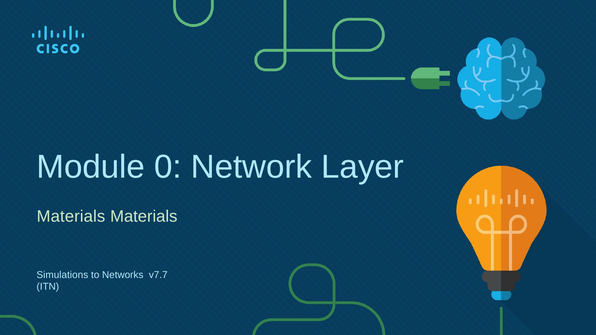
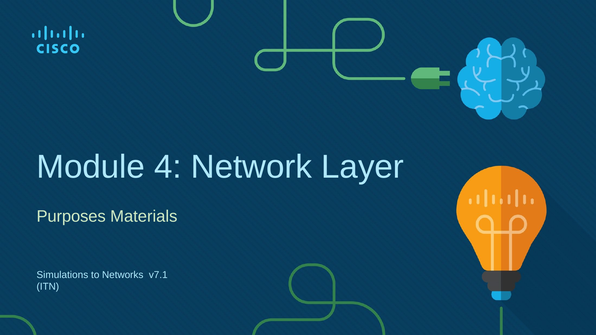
0: 0 -> 4 (168, 167)
Materials: Materials -> Purposes (71, 216)
v7.7: v7.7 -> v7.1 (158, 275)
